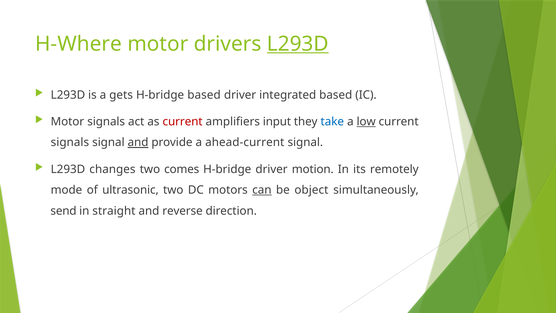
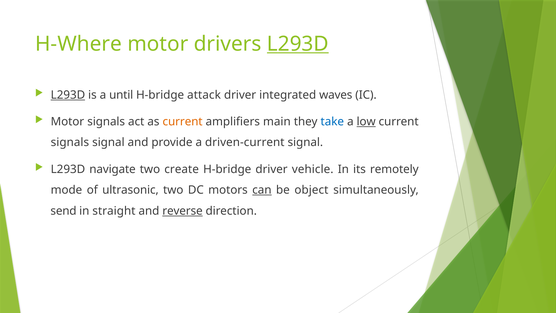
L293D underline: none -> present (68, 95)
gets: gets -> until (121, 95)
H-bridge based: based -> attack (204, 95)
integrated based: based -> waves (336, 95)
current colour: red -> orange (183, 122)
input: input -> main (277, 122)
and underline: present -> none (138, 142)
ahead-current: ahead-current -> driven-current (245, 142)
changes: changes -> navigate (113, 169)
comes: comes -> create (182, 169)
motion: motion -> vehicle (313, 169)
reverse underline: none -> present (183, 211)
